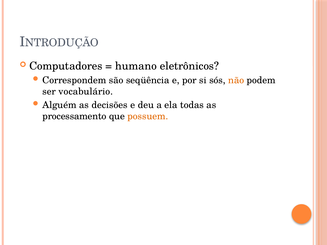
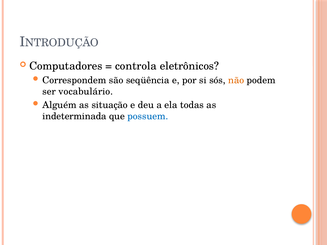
humano: humano -> controla (136, 66)
decisões: decisões -> situação (110, 105)
processamento: processamento -> indeterminada (74, 116)
possuem colour: orange -> blue (148, 116)
